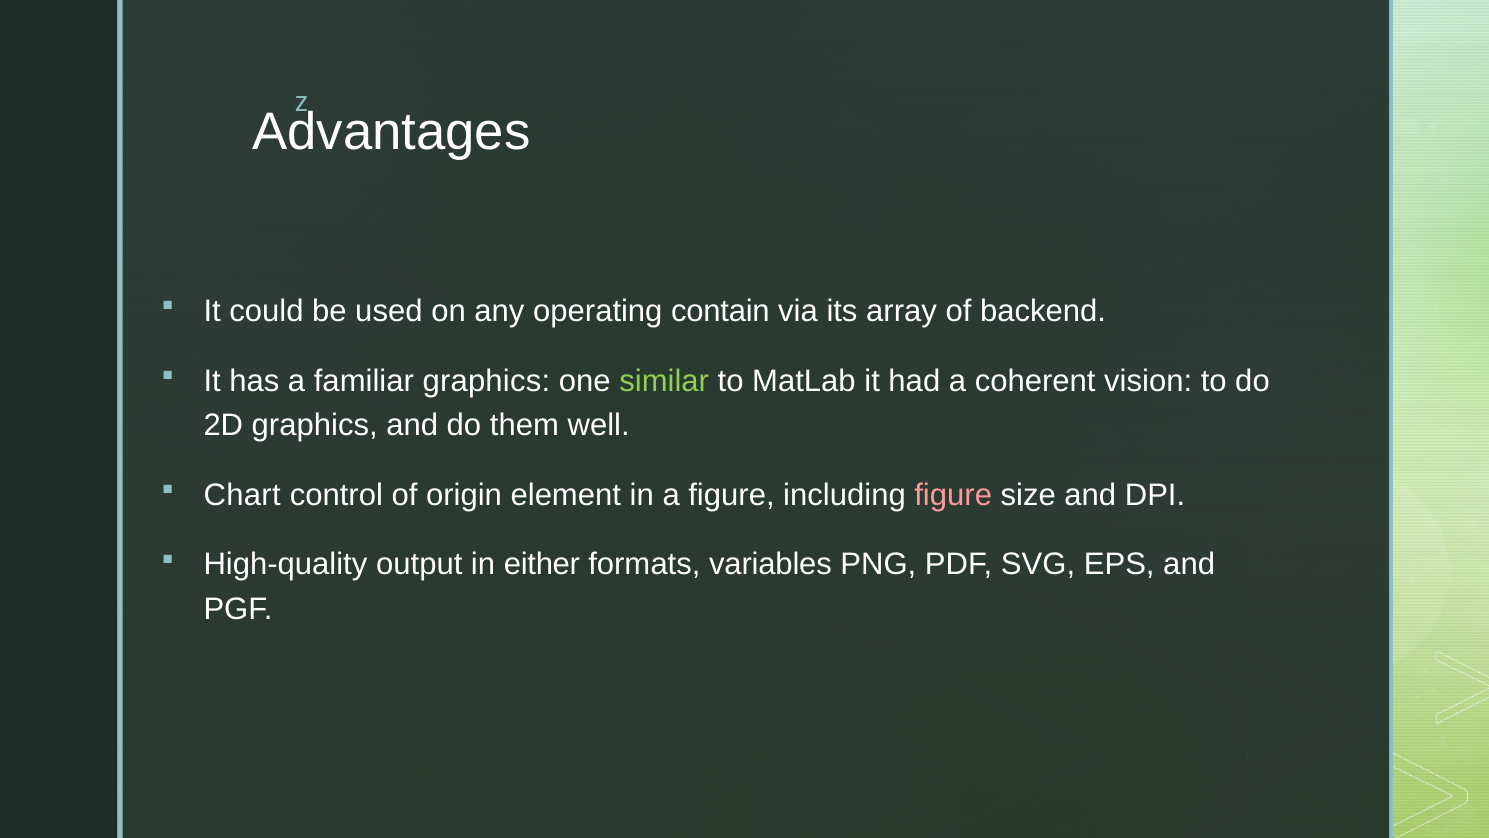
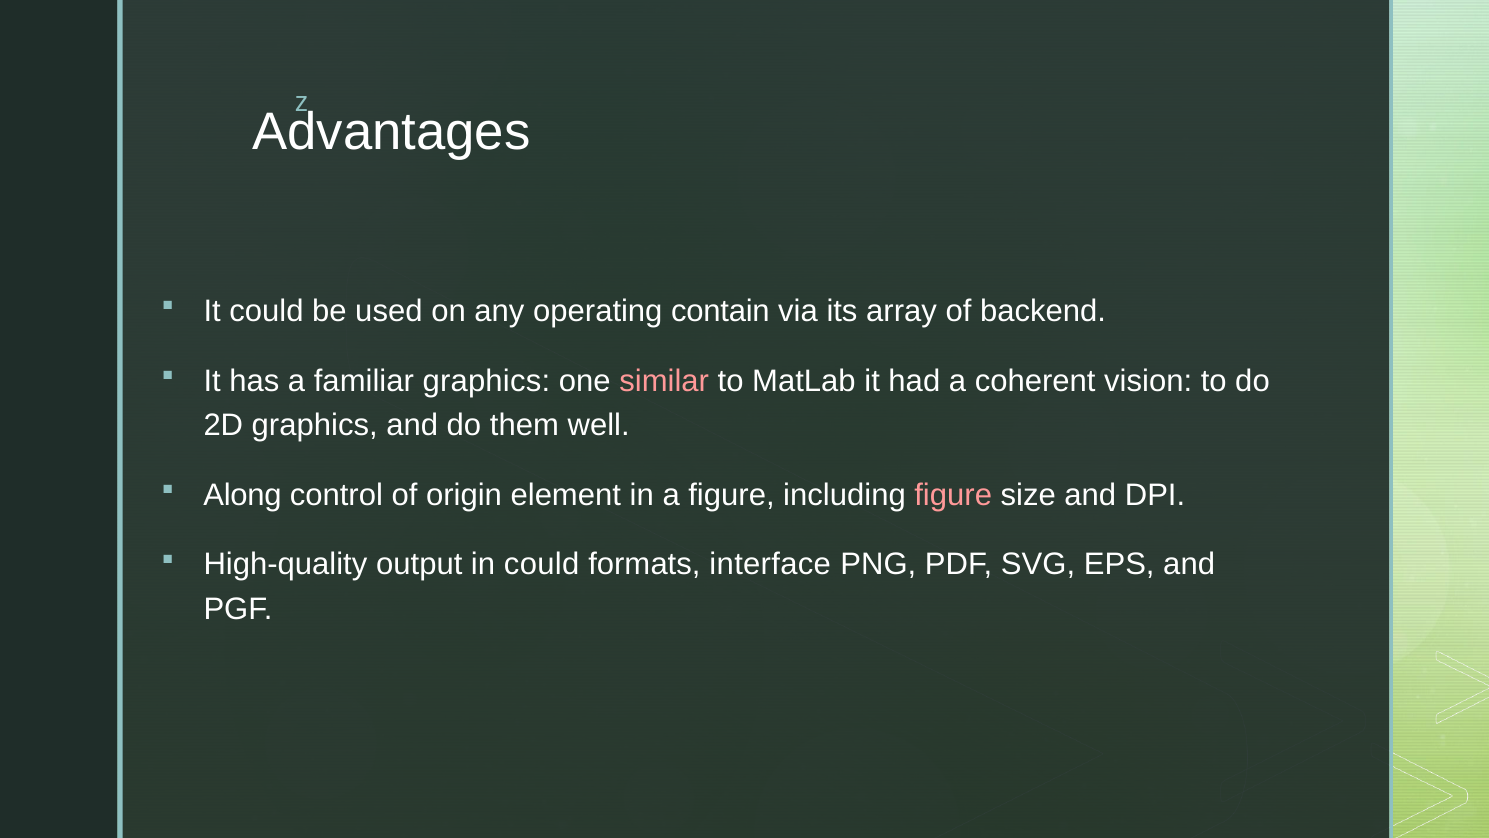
similar colour: light green -> pink (664, 381)
Chart: Chart -> Along (242, 495)
in either: either -> could (542, 564)
variables: variables -> interface (770, 564)
